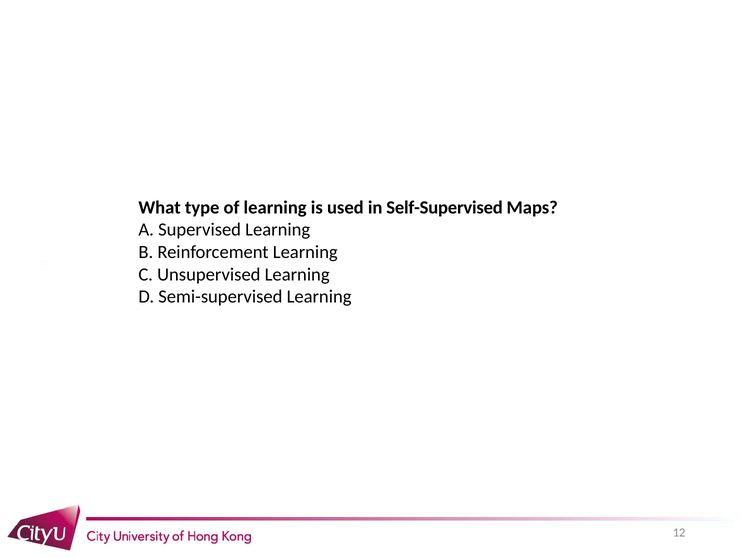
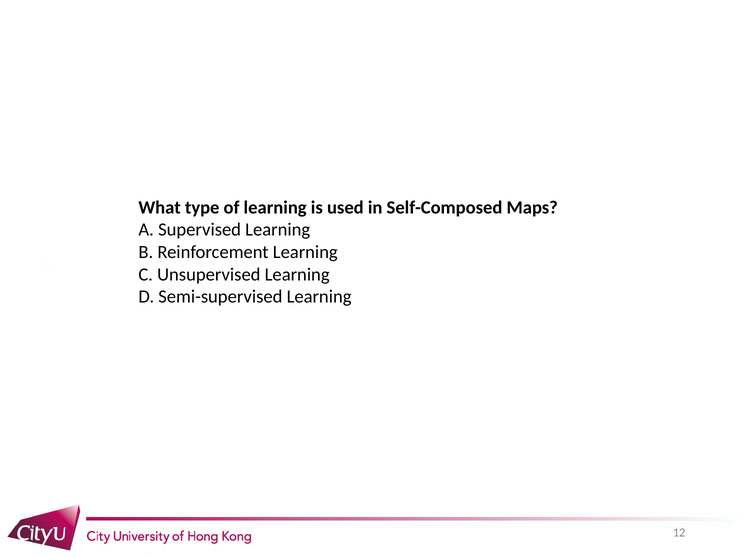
Self-Supervised: Self-Supervised -> Self-Composed (444, 208)
